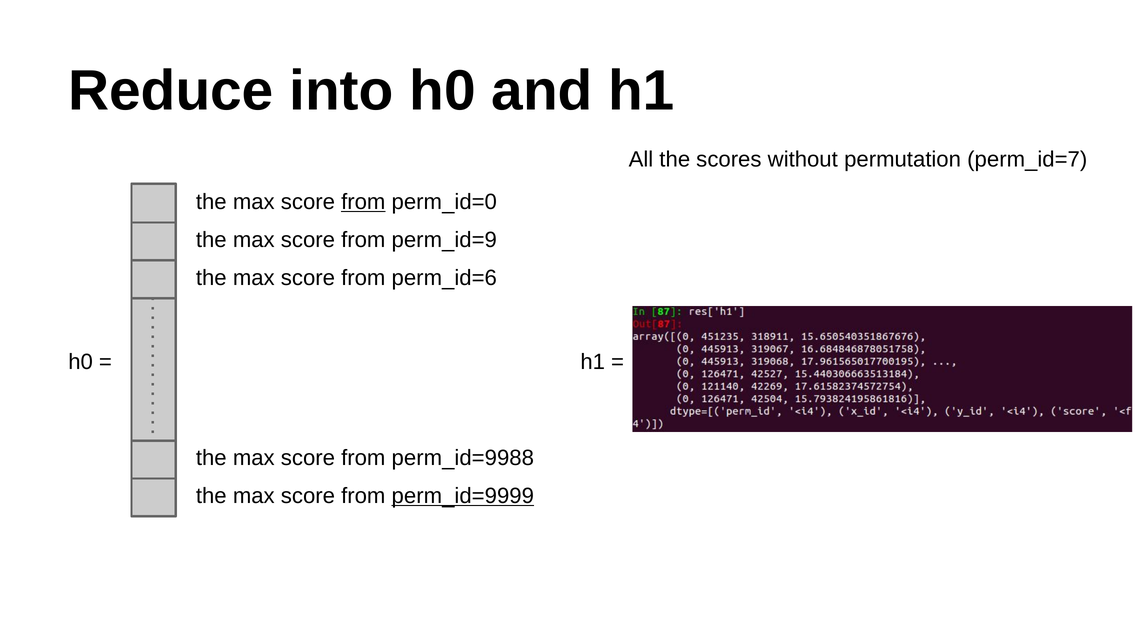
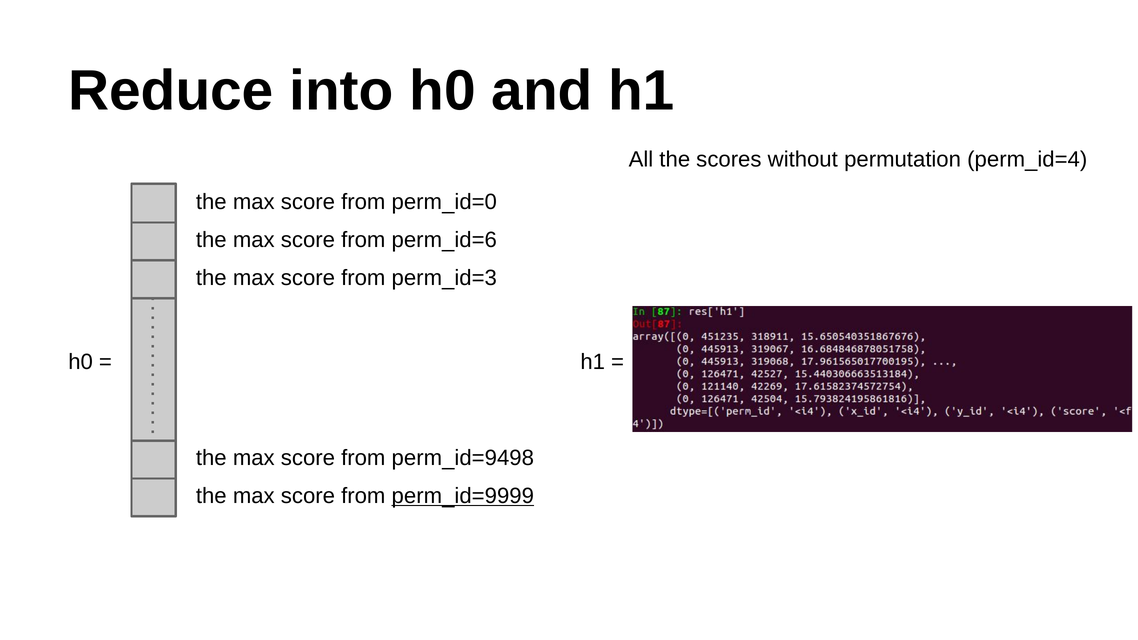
perm_id=7: perm_id=7 -> perm_id=4 (1027, 159)
from underline: present -> none (363, 202)
perm_id=9: perm_id=9 -> perm_id=6 (444, 240)
perm_id=6: perm_id=6 -> perm_id=3 (444, 278)
perm_id=9988: perm_id=9988 -> perm_id=9498 (463, 458)
